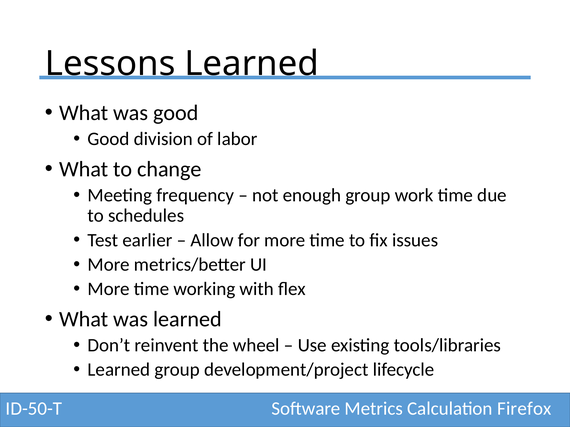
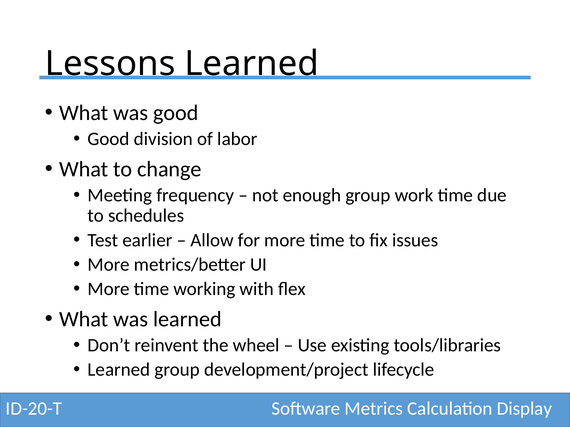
ID-50-T: ID-50-T -> ID-20-T (34, 409)
Firefox: Firefox -> Display (524, 409)
